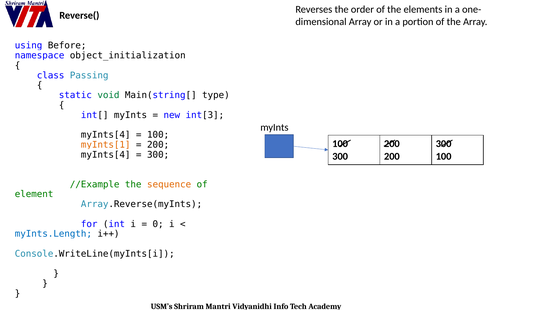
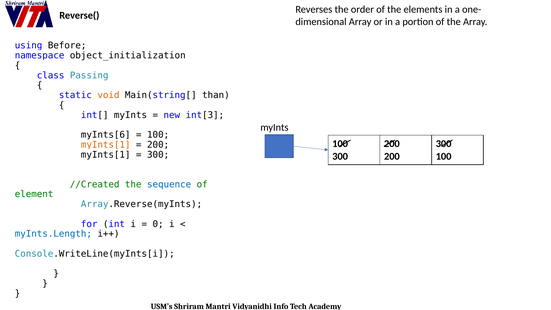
void colour: green -> orange (108, 95)
type: type -> than (216, 95)
myInts[4: myInts[4 -> myInts[6 (106, 135)
myInts[4: myInts[4 -> myInts[1 (106, 155)
//Example: //Example -> //Created (95, 184)
sequence colour: orange -> blue (169, 184)
